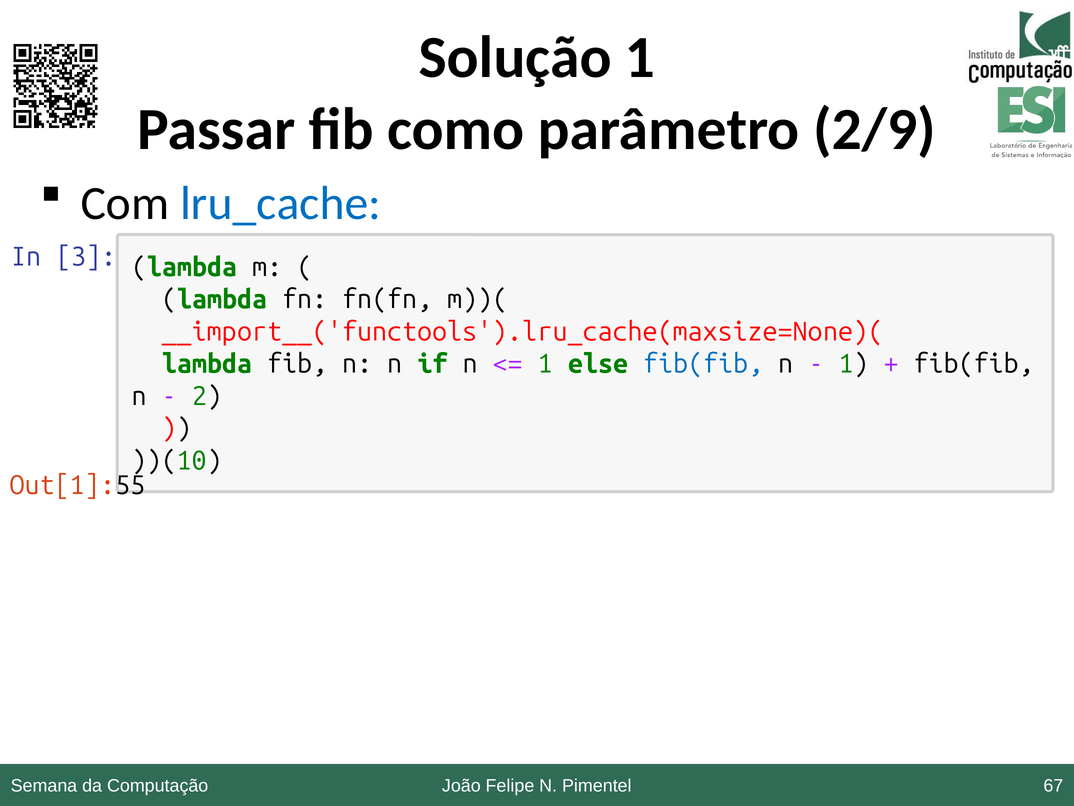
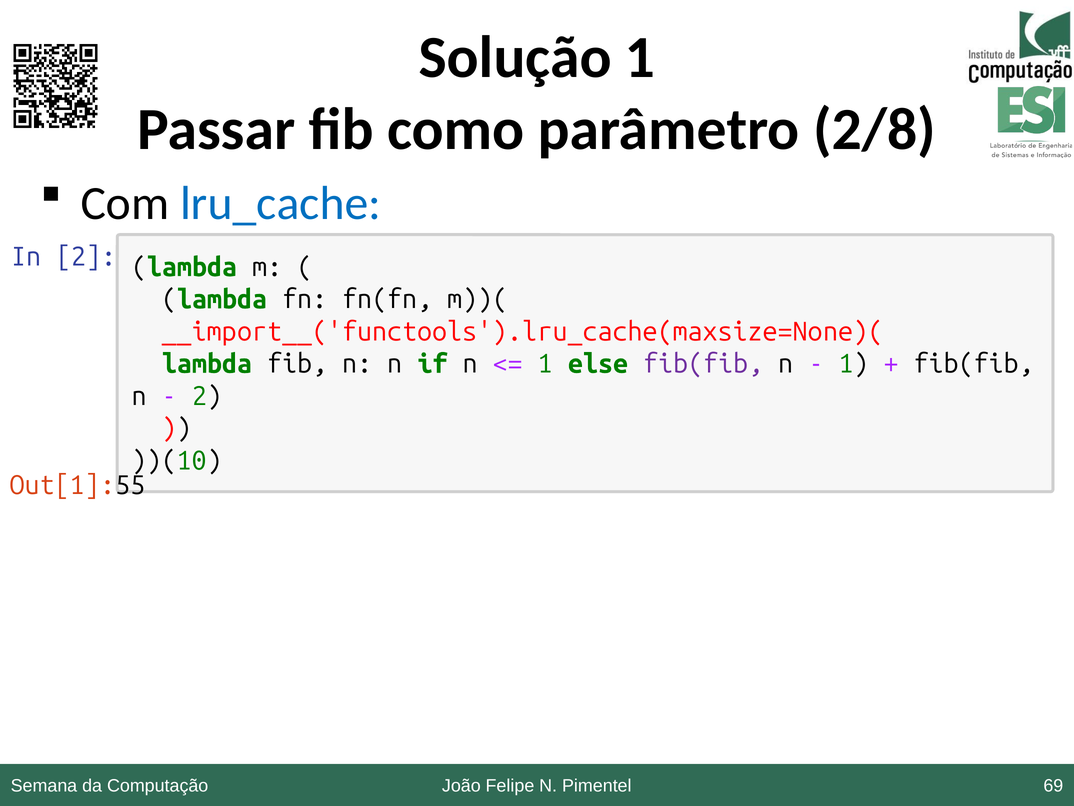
2/9: 2/9 -> 2/8 (875, 129)
In 3: 3 -> 2 (86, 257)
fib(fib colour: blue -> purple (703, 364)
67: 67 -> 69 (1053, 785)
